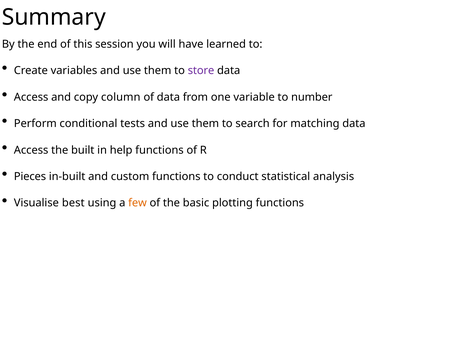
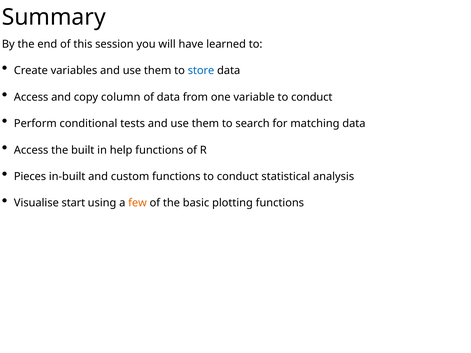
store colour: purple -> blue (201, 71)
variable to number: number -> conduct (312, 97)
best: best -> start (73, 203)
